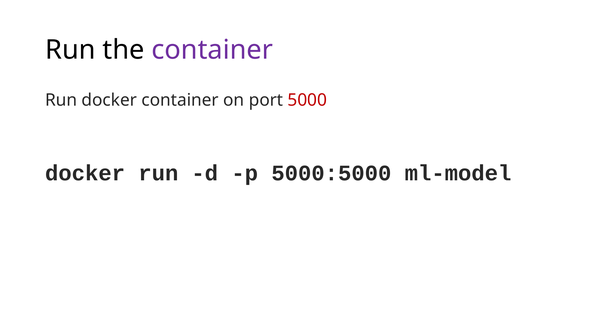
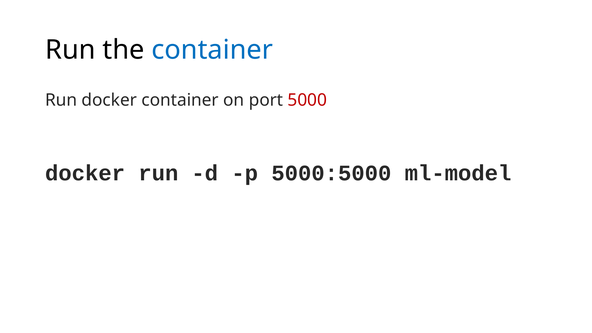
container colour: purple -> blue (212, 50)
